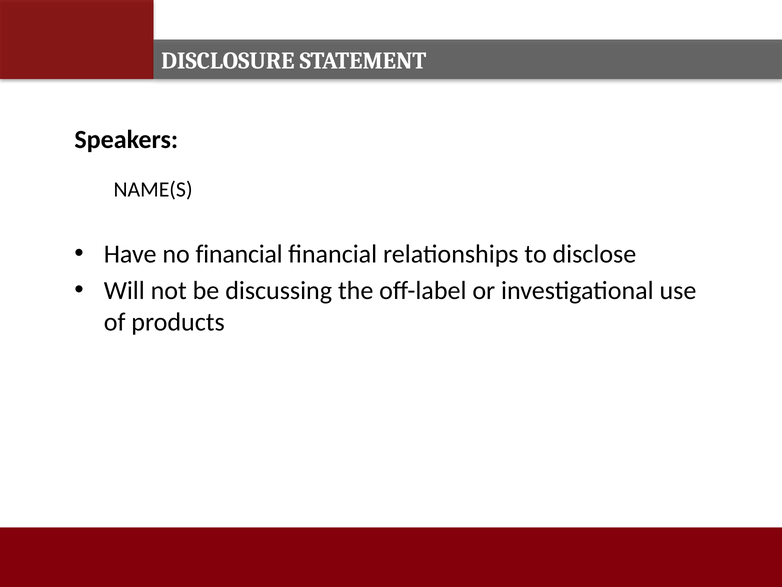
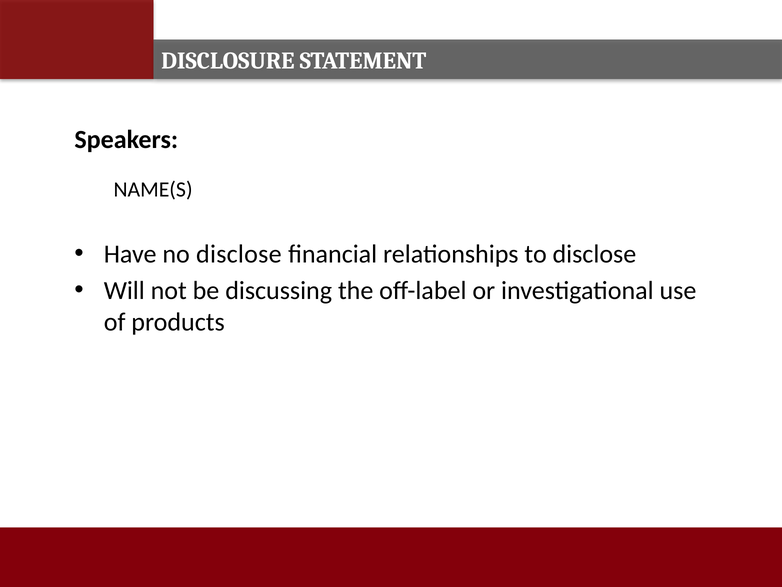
no financial: financial -> disclose (239, 254)
